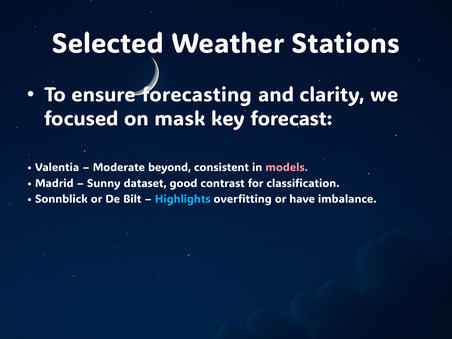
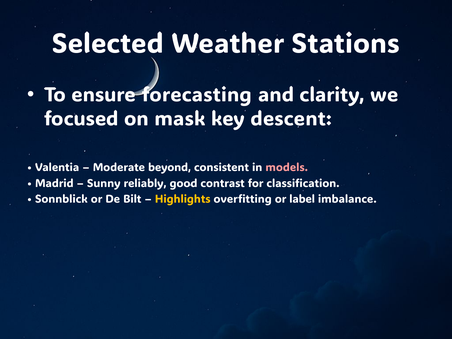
forecast: forecast -> descent (291, 119)
dataset: dataset -> reliably (145, 183)
Highlights colour: light blue -> yellow (183, 199)
have: have -> label (302, 199)
